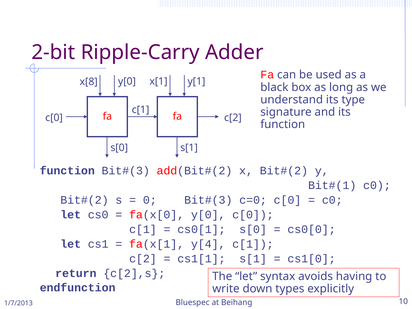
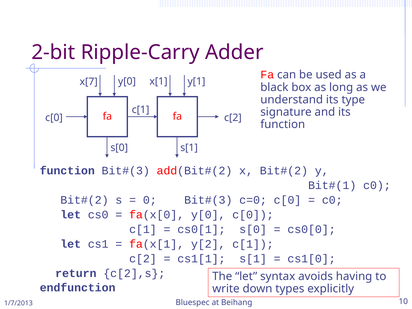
x[8: x[8 -> x[7 (89, 82)
y[4: y[4 -> y[2 (208, 244)
